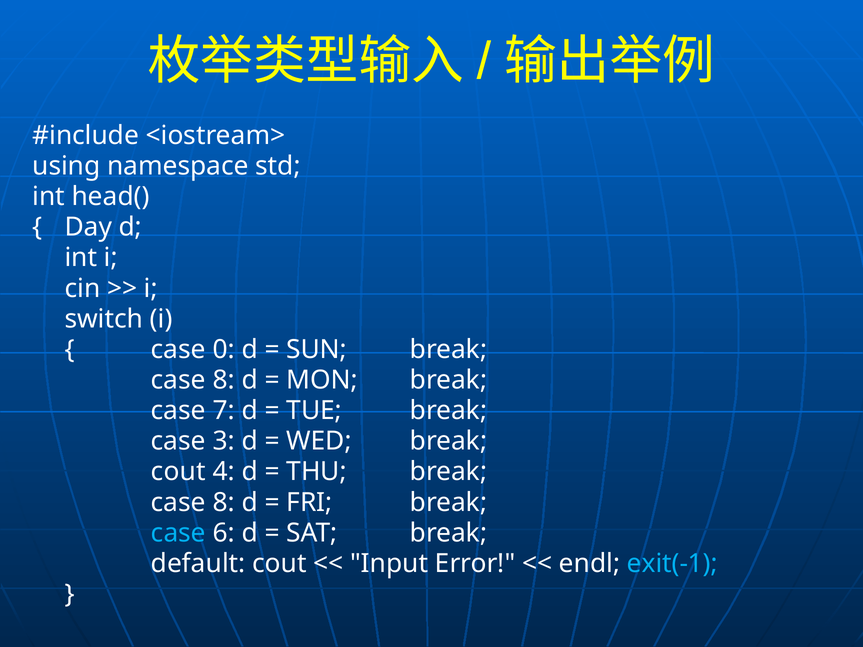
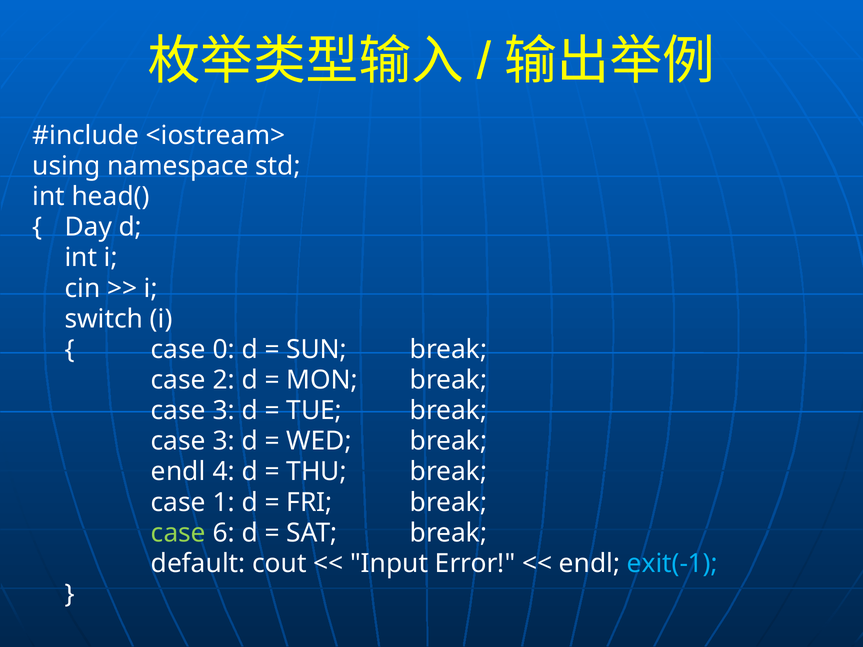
8: 8 -> 2 (224, 380)
7: 7 -> 3 (224, 411)
cout: cout -> endl (178, 472)
8: 8 -> 1 (224, 503)
case colour: light blue -> light green (178, 533)
